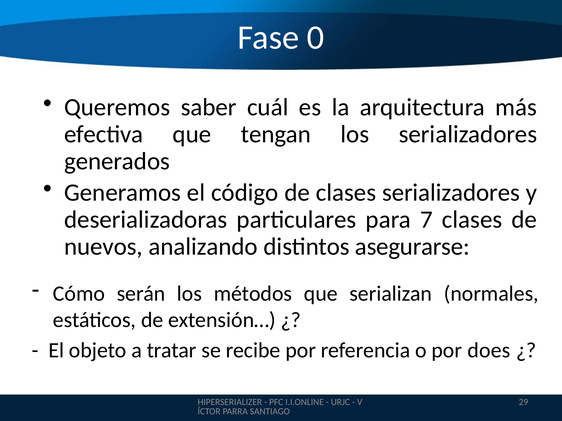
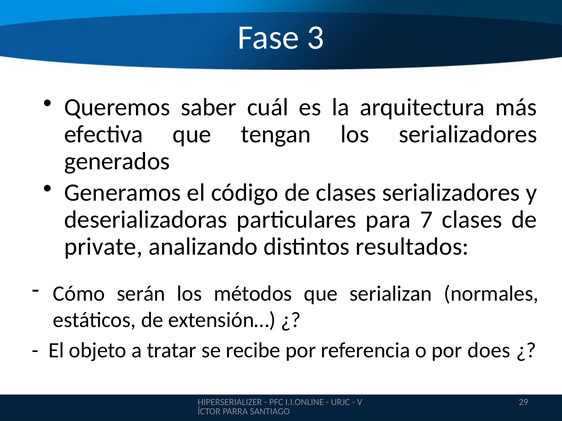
0: 0 -> 3 (316, 38)
nuevos: nuevos -> private (103, 247)
asegurarse: asegurarse -> resultados (412, 247)
